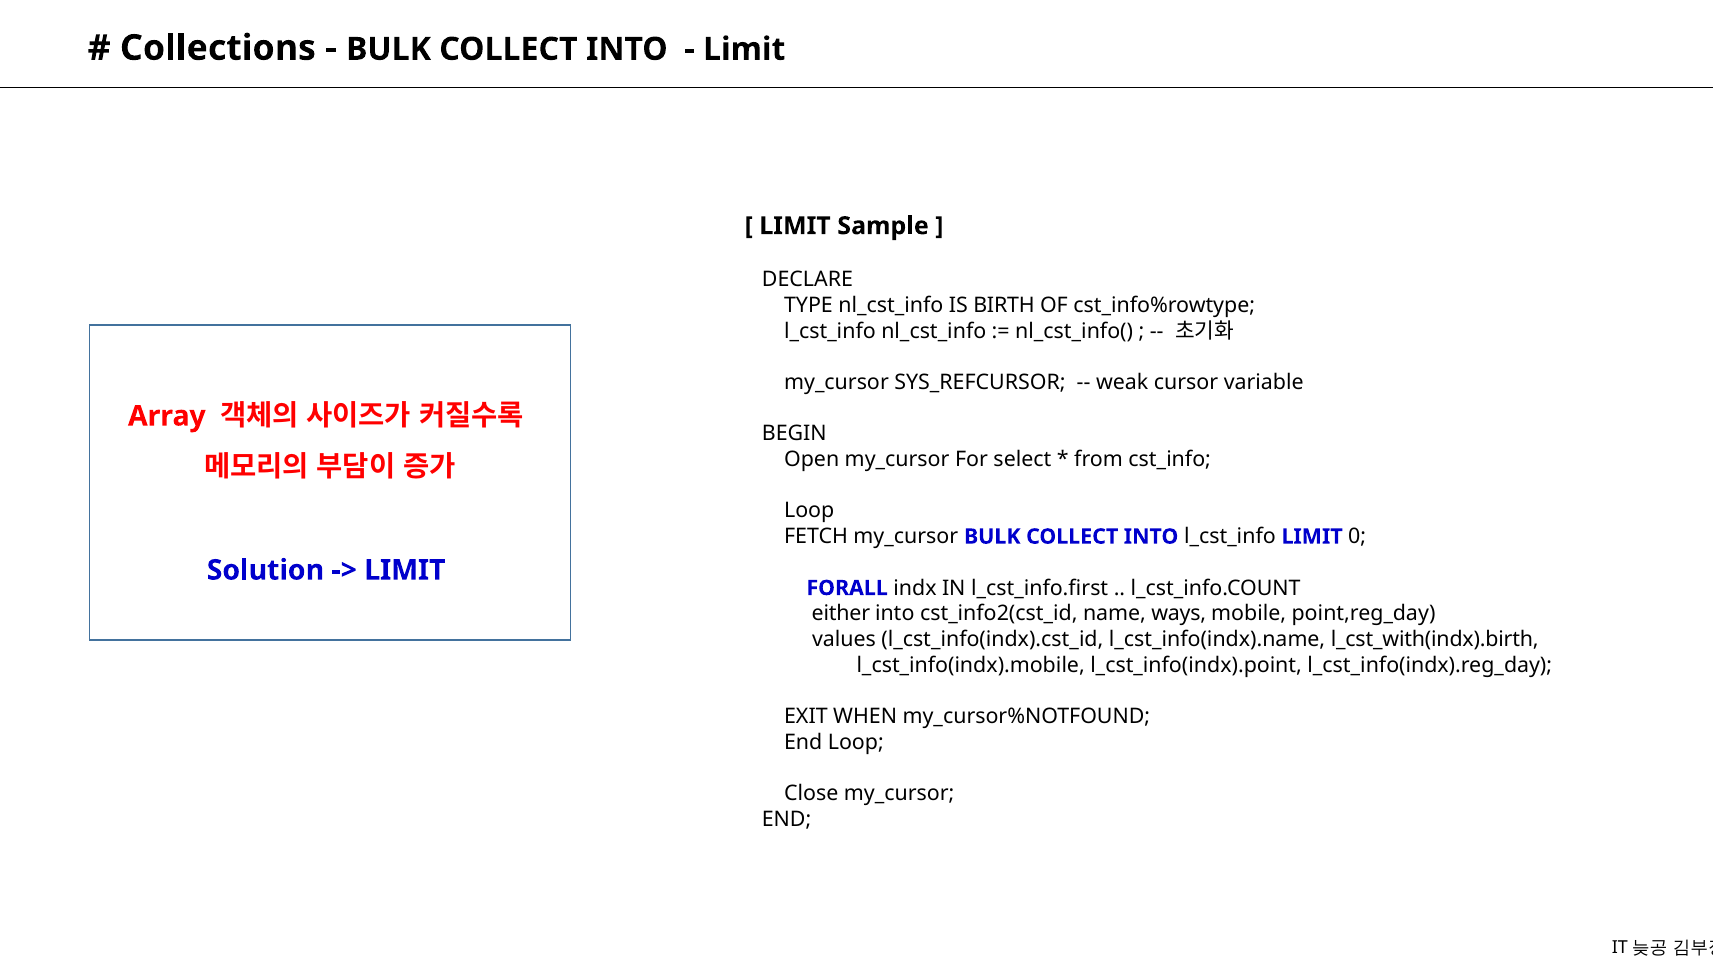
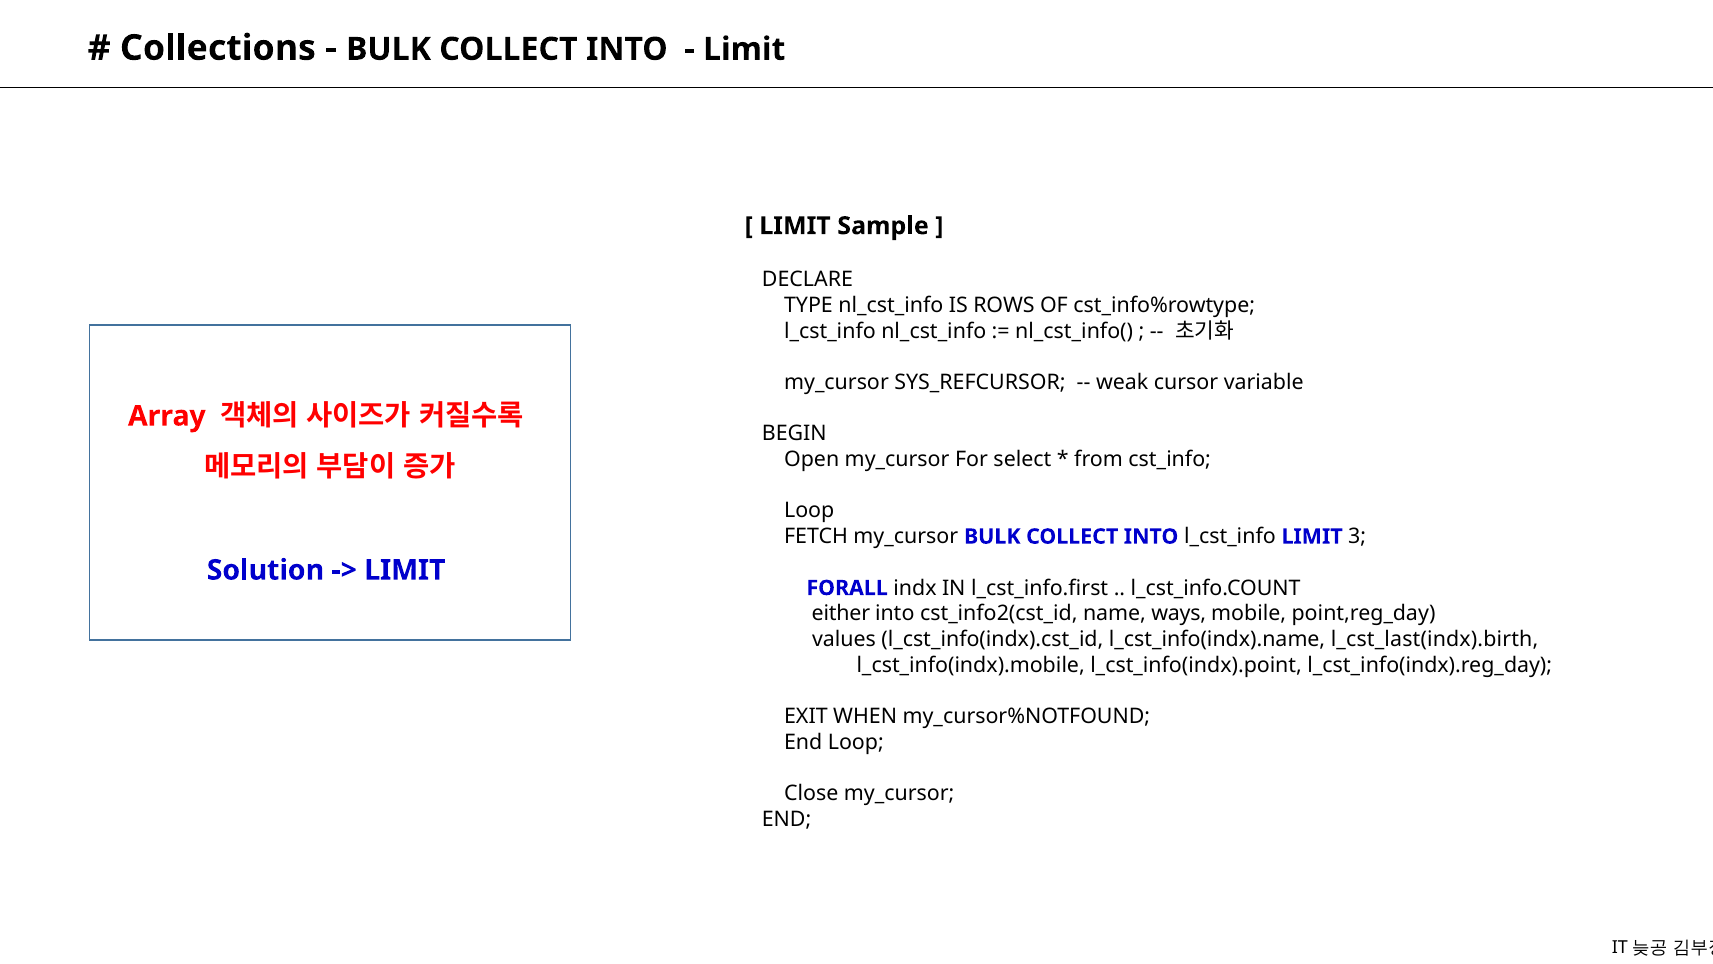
BIRTH: BIRTH -> ROWS (1004, 305)
0: 0 -> 3 (1357, 536)
l_cst_with(indx).birth: l_cst_with(indx).birth -> l_cst_last(indx).birth (1435, 639)
